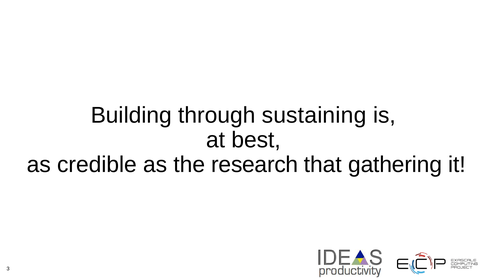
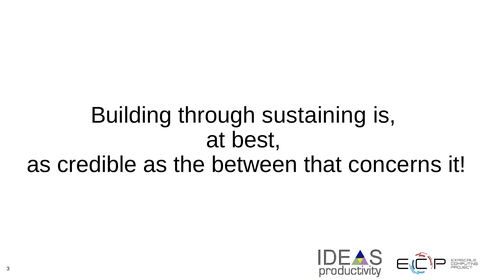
research: research -> between (255, 164)
gathering: gathering -> concerns (395, 164)
